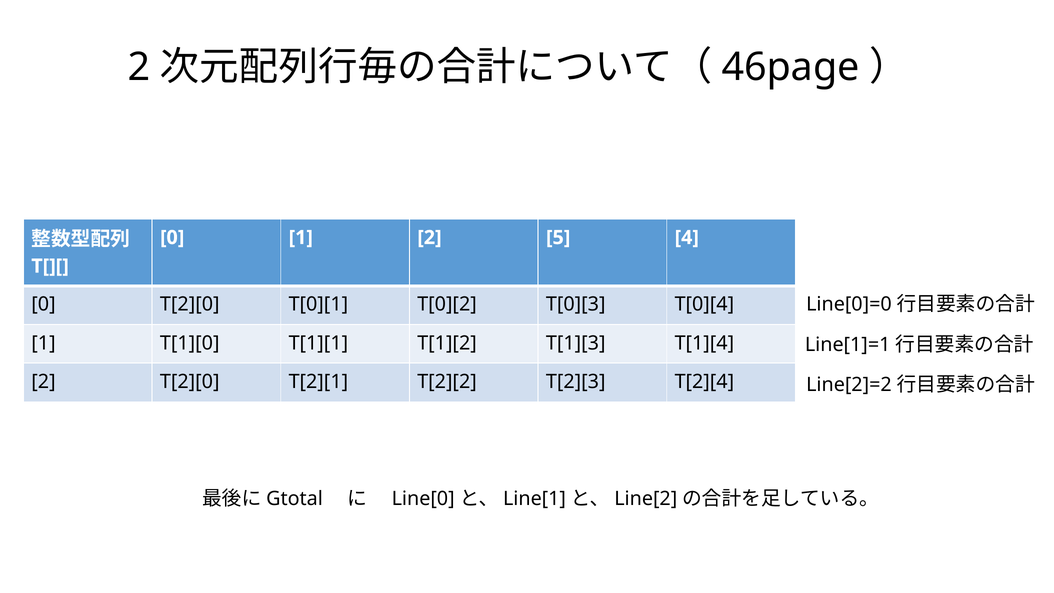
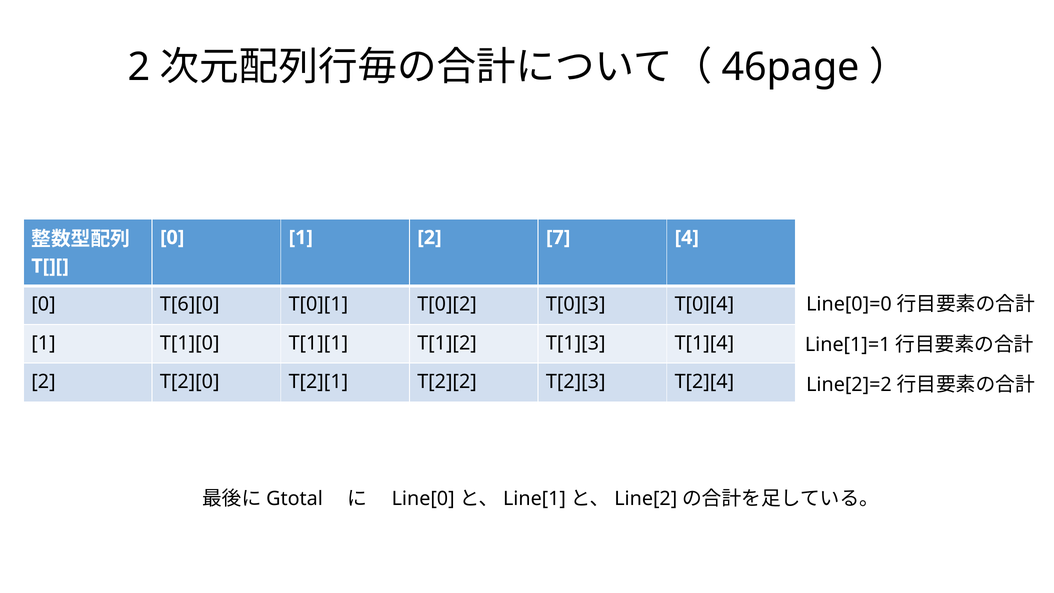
5: 5 -> 7 (558, 238)
0 T[2][0: T[2][0 -> T[6][0 (190, 304)
